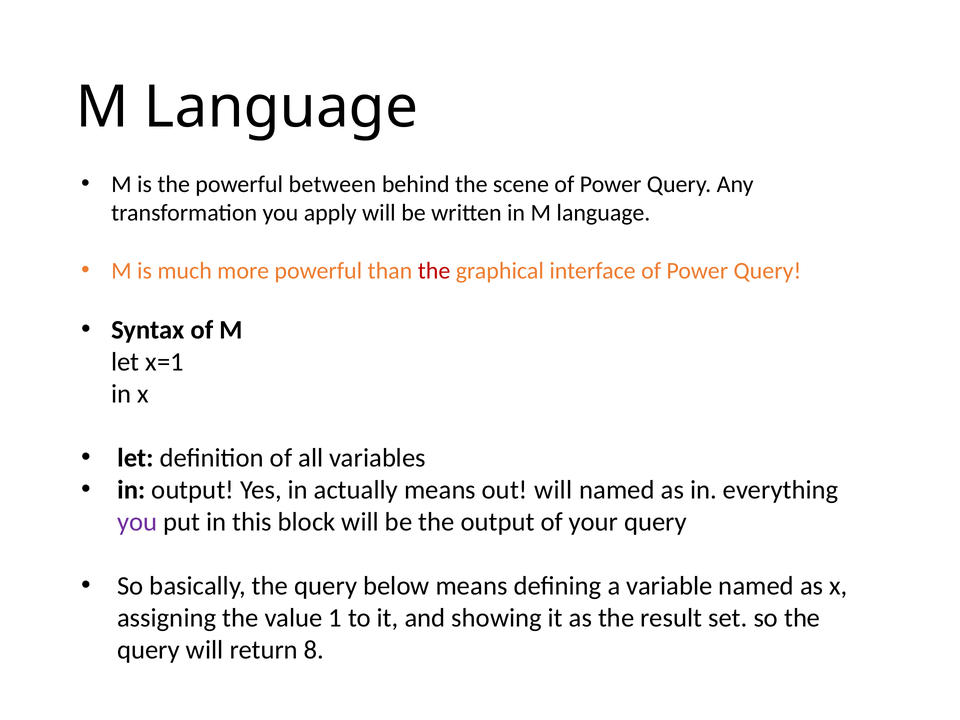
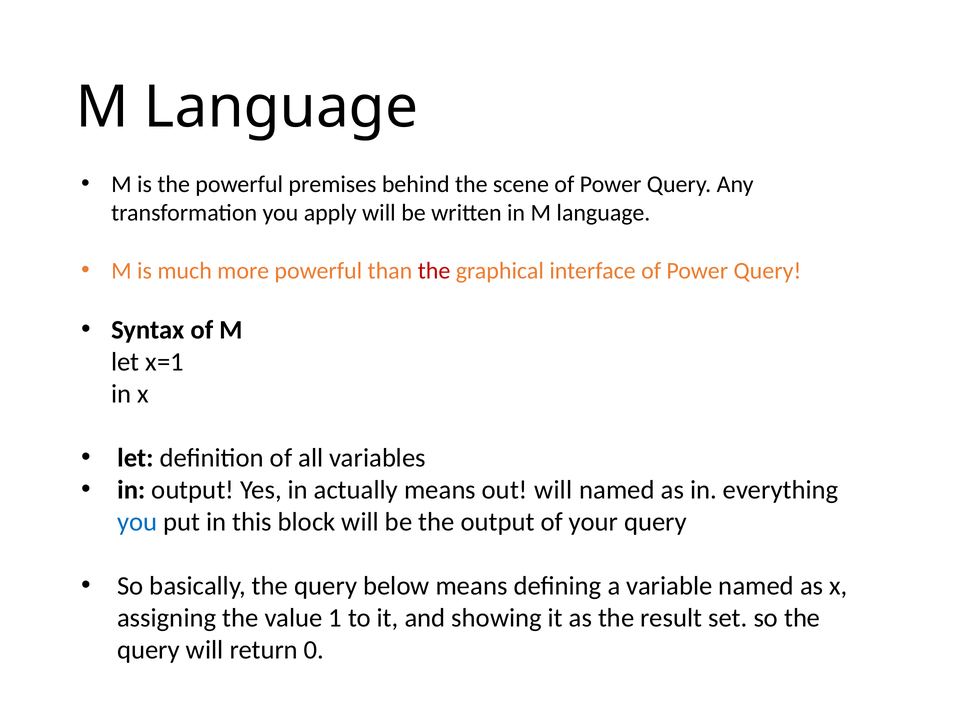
between: between -> premises (332, 184)
you colour: purple -> blue (137, 522)
8: 8 -> 0 (314, 650)
